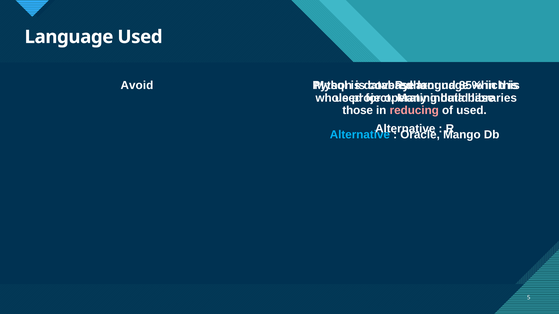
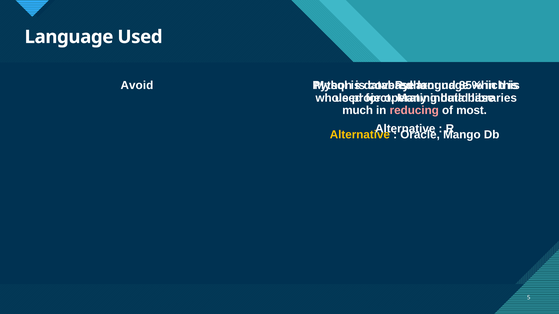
those: those -> much (358, 111)
of used: used -> most (472, 111)
Alternative colour: light blue -> yellow (360, 135)
